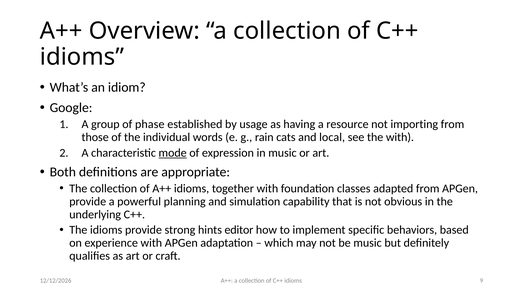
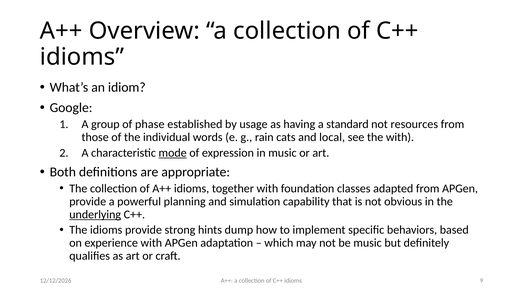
resource: resource -> standard (348, 124)
importing: importing -> resources (414, 124)
underlying underline: none -> present (95, 215)
editor: editor -> dump (239, 230)
